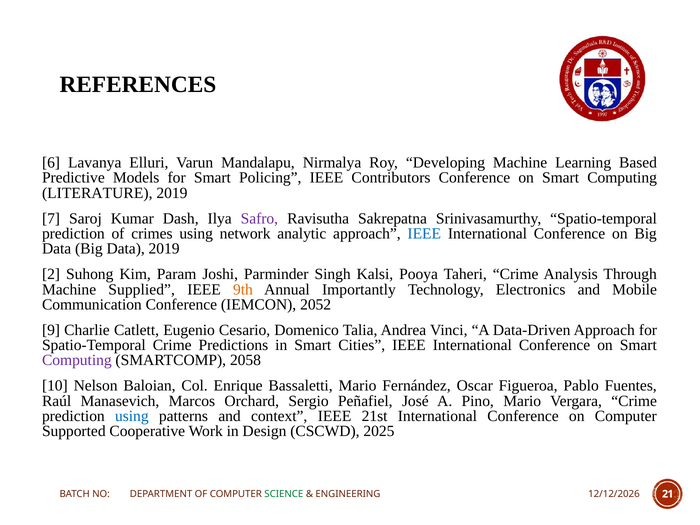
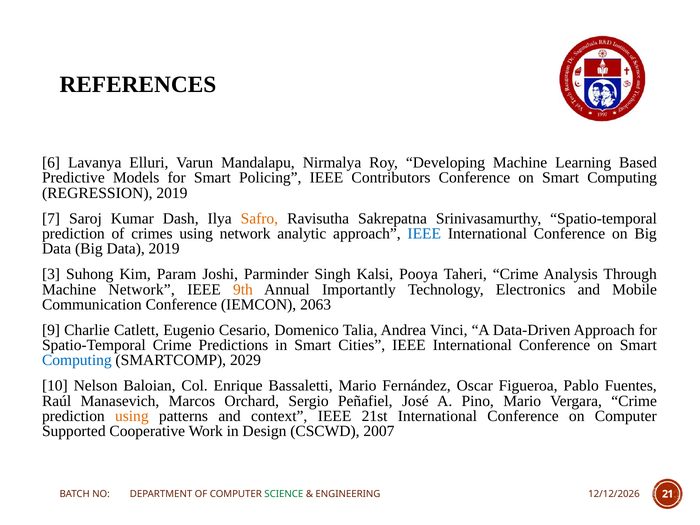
LITERATURE: LITERATURE -> REGRESSION (97, 193)
Safro colour: purple -> orange (259, 219)
2: 2 -> 3 (51, 274)
Machine Supplied: Supplied -> Network (142, 289)
2052: 2052 -> 2063 (316, 304)
Computing colour: purple -> blue (77, 360)
2058: 2058 -> 2029 (245, 360)
using colour: blue -> orange (132, 416)
2025: 2025 -> 2007 (379, 431)
